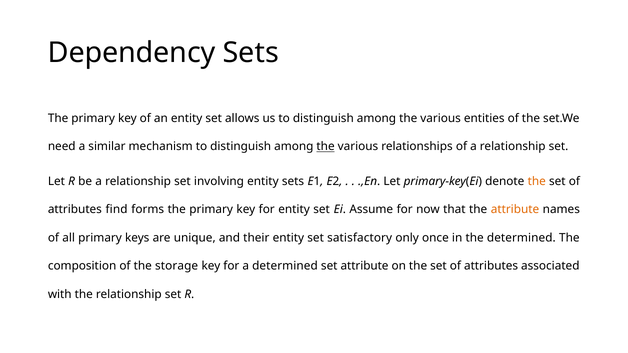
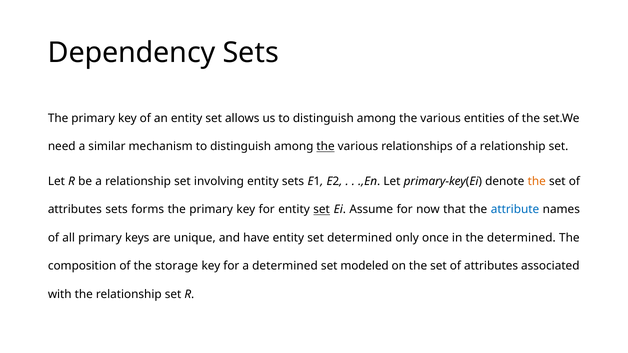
attributes find: find -> sets (117, 210)
set underline: none -> present (322, 210)
attribute colour: orange -> blue (515, 210)
their: their -> have (256, 238)
set satisfactory: satisfactory -> determined (360, 238)
set attribute: attribute -> modeled (365, 266)
